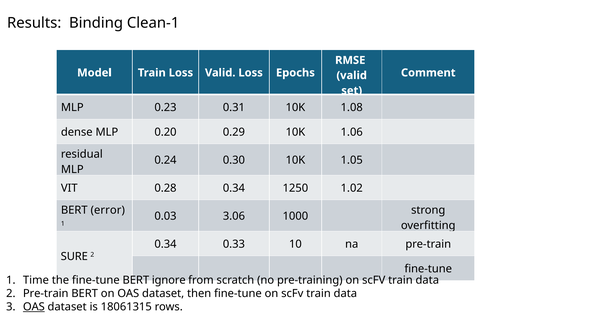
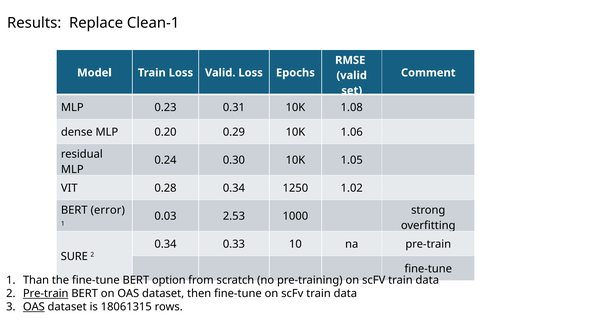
Binding: Binding -> Replace (96, 23)
3.06: 3.06 -> 2.53 (234, 216)
Time: Time -> Than (36, 280)
ignore: ignore -> option (169, 280)
Pre-train underline: none -> present (46, 294)
